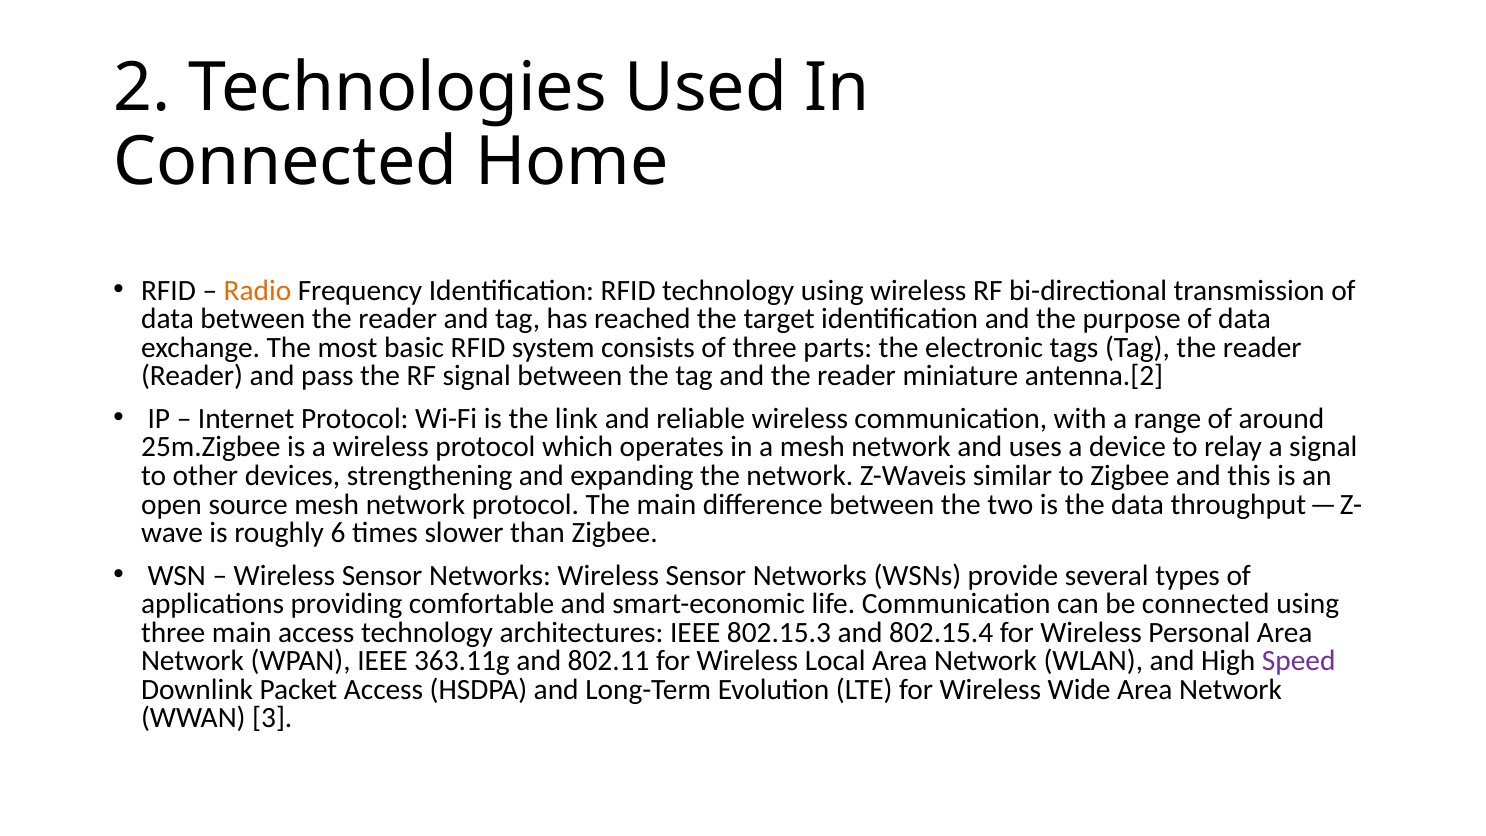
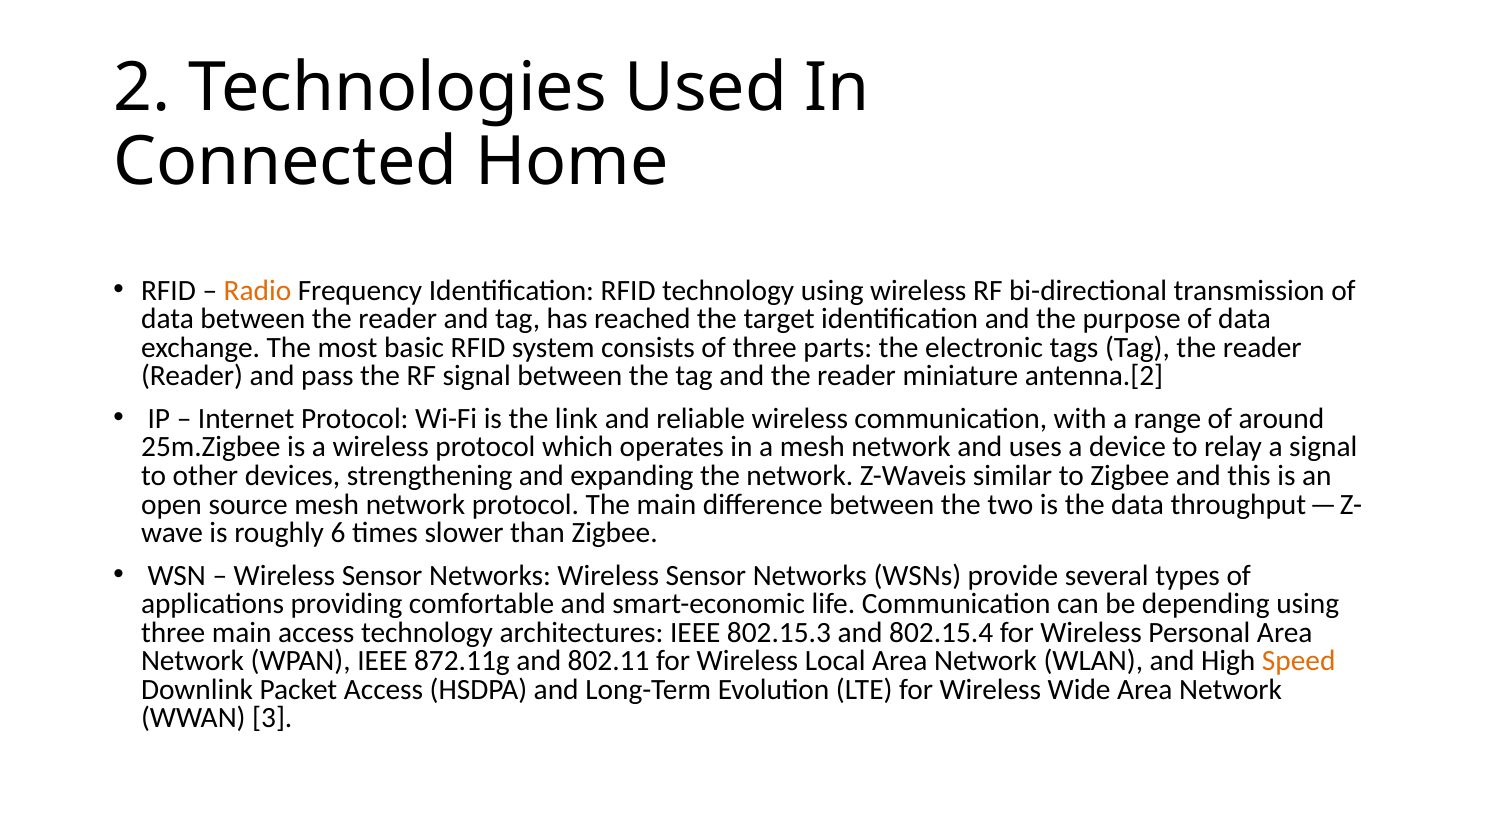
be connected: connected -> depending (1206, 604)
363.11g: 363.11g -> 872.11g (462, 661)
Speed colour: purple -> orange (1299, 661)
